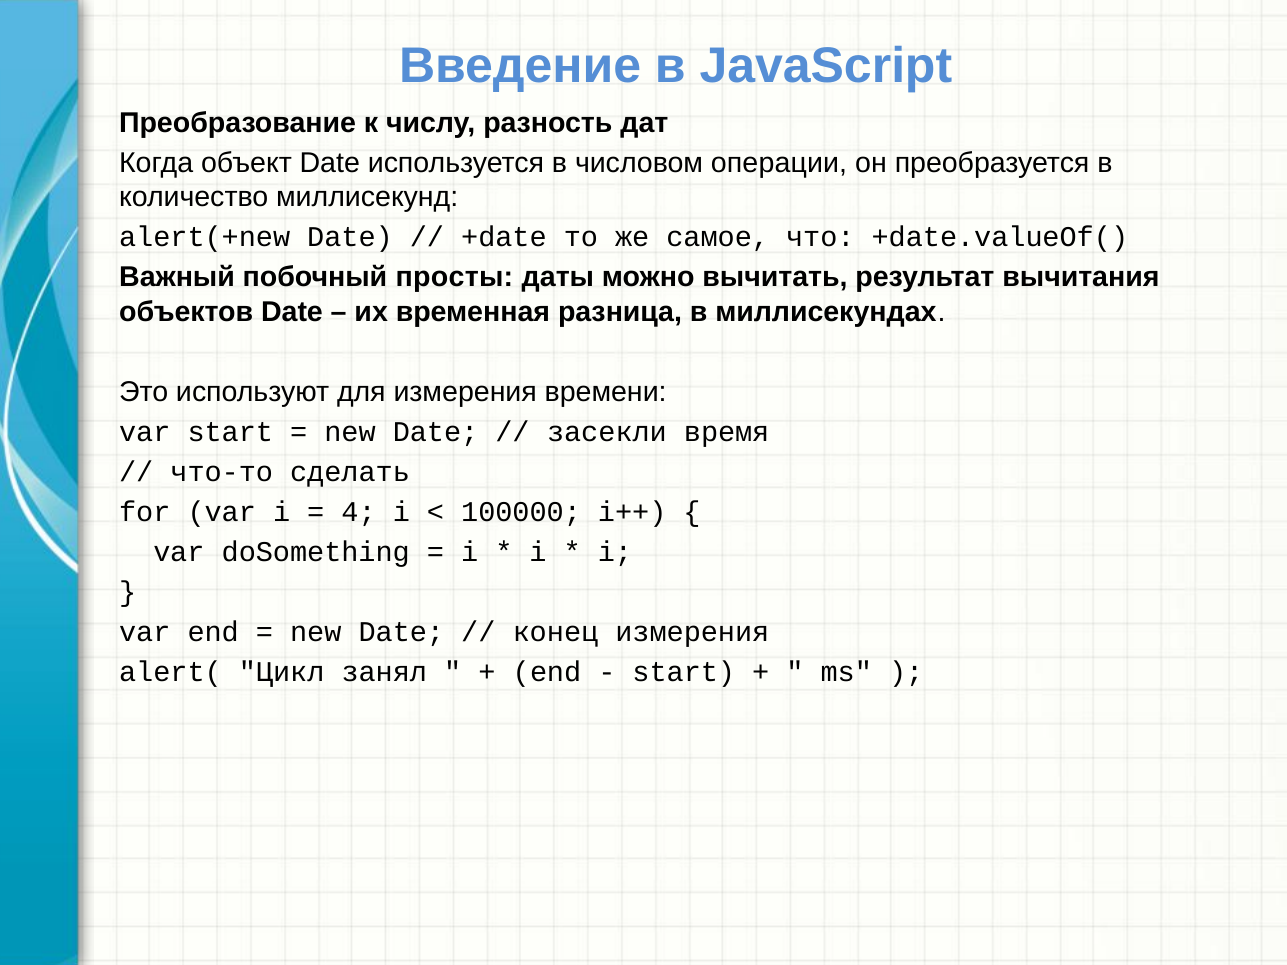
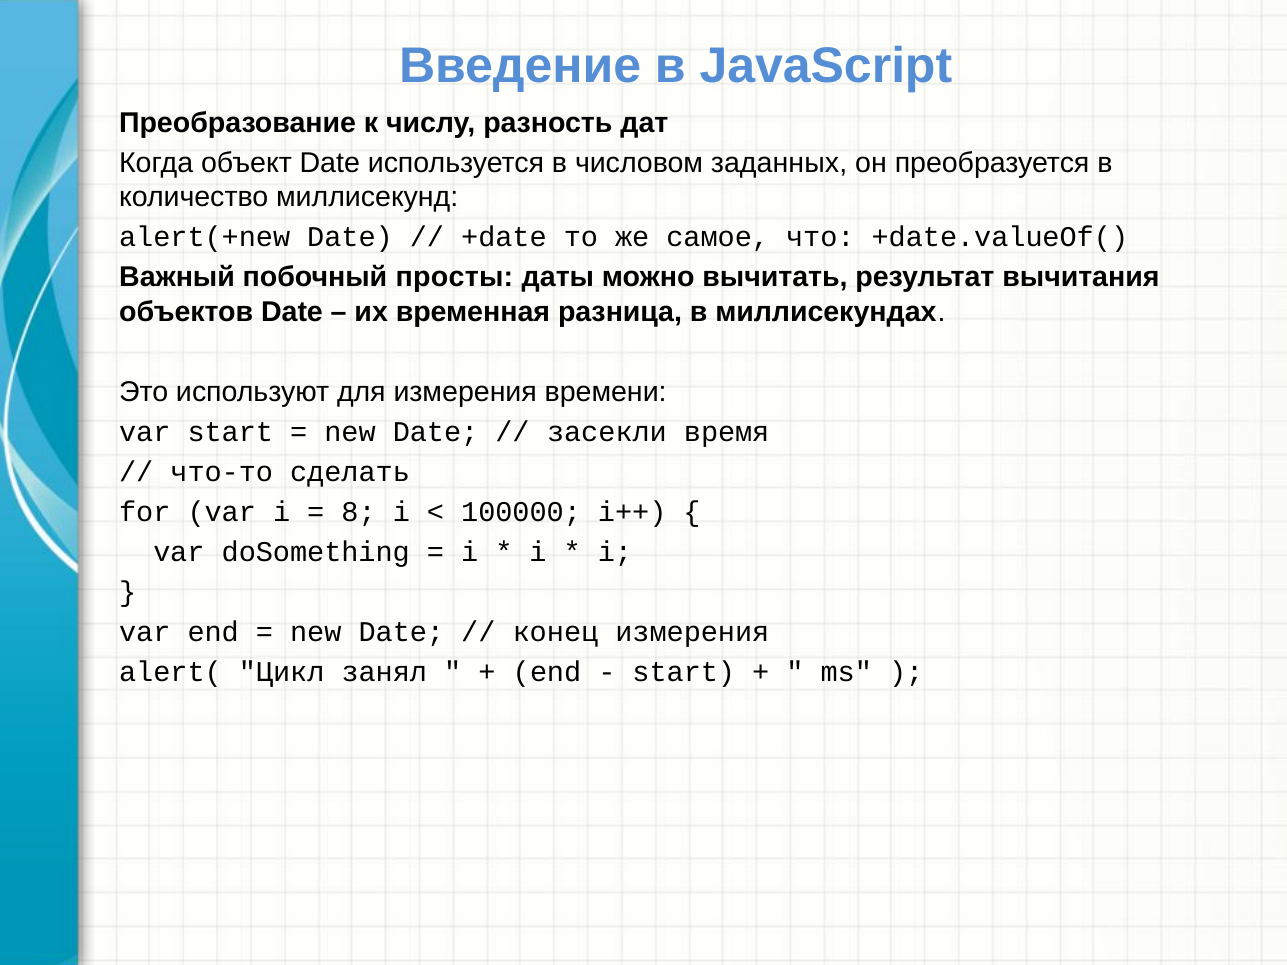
операции: операции -> заданных (779, 163)
4: 4 -> 8 (359, 512)
